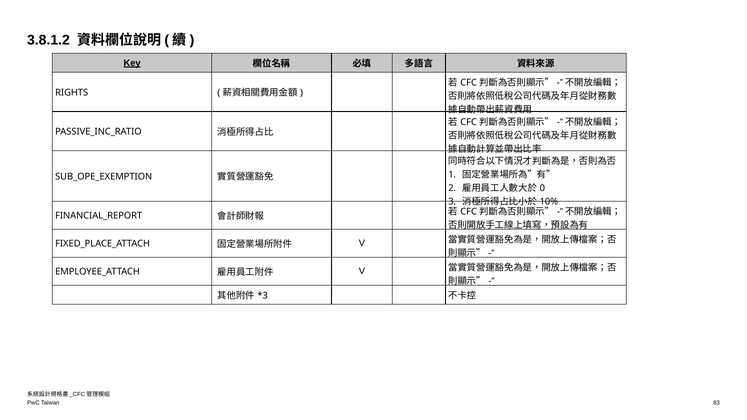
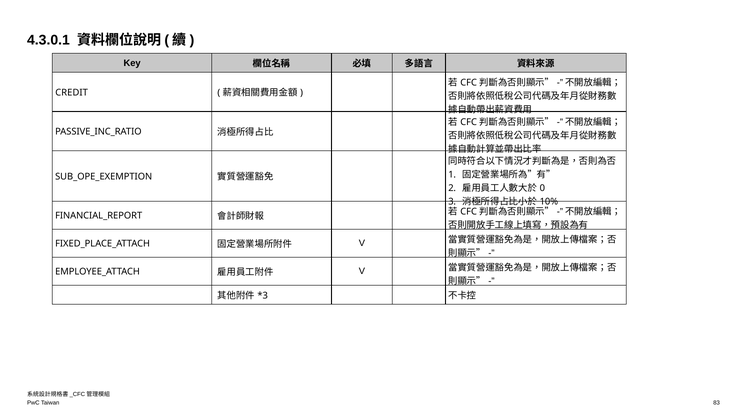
3.8.1.2: 3.8.1.2 -> 4.3.0.1 (48, 40)
Key underline: present -> none (132, 63)
RIGHTS: RIGHTS -> CREDIT (72, 92)
